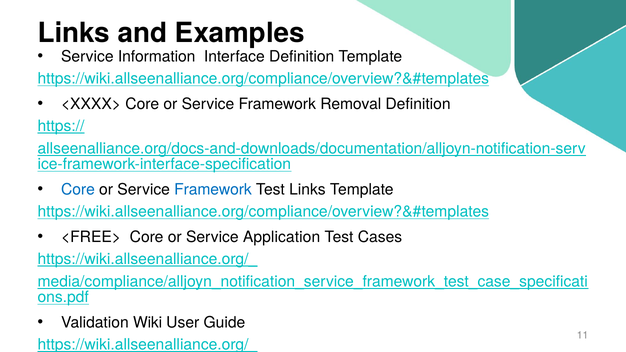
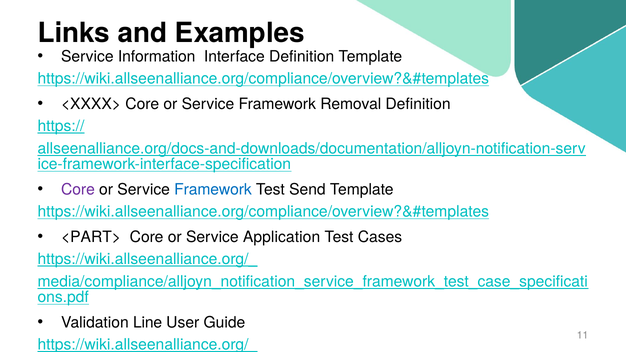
Core colour: blue -> purple (78, 190)
Test Links: Links -> Send (307, 190)
<FREE>: <FREE> -> <PART> (91, 237)
Wiki: Wiki -> Line (148, 323)
